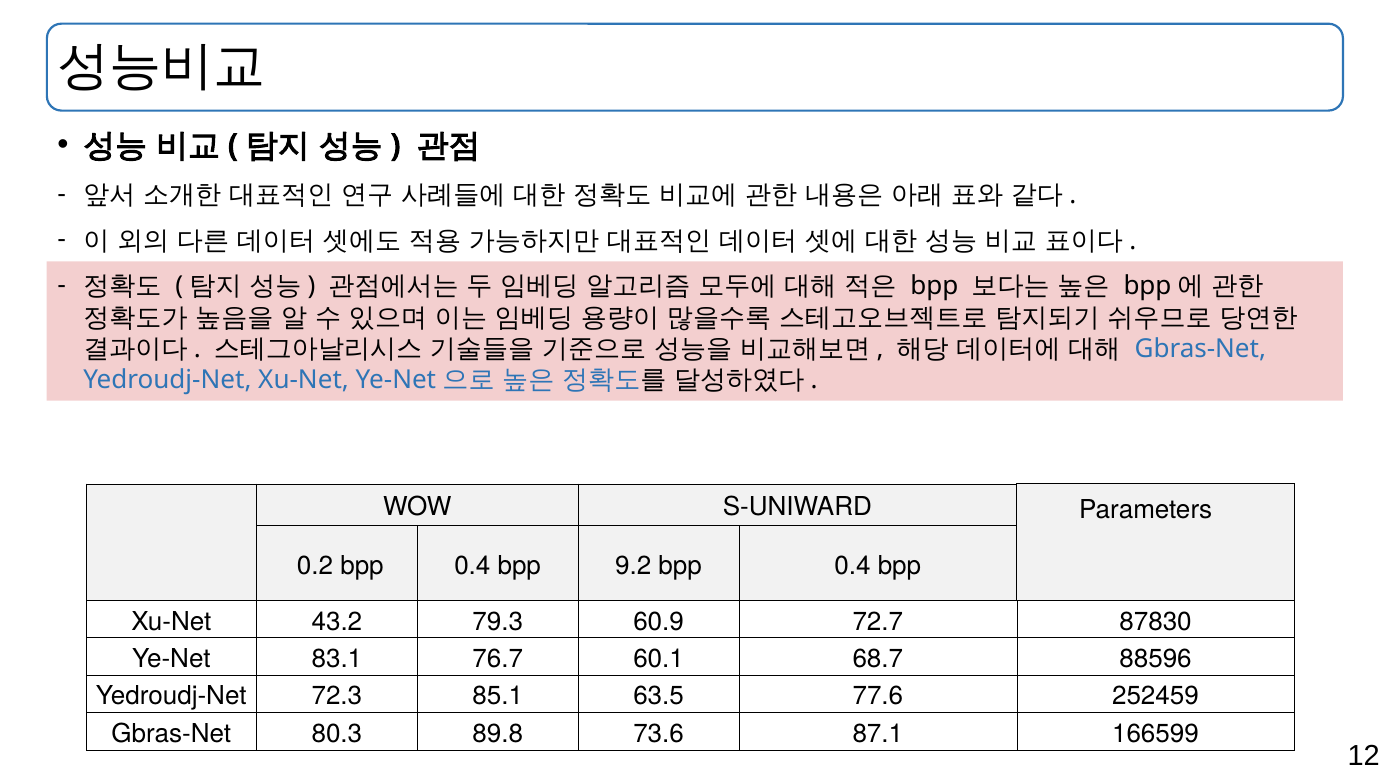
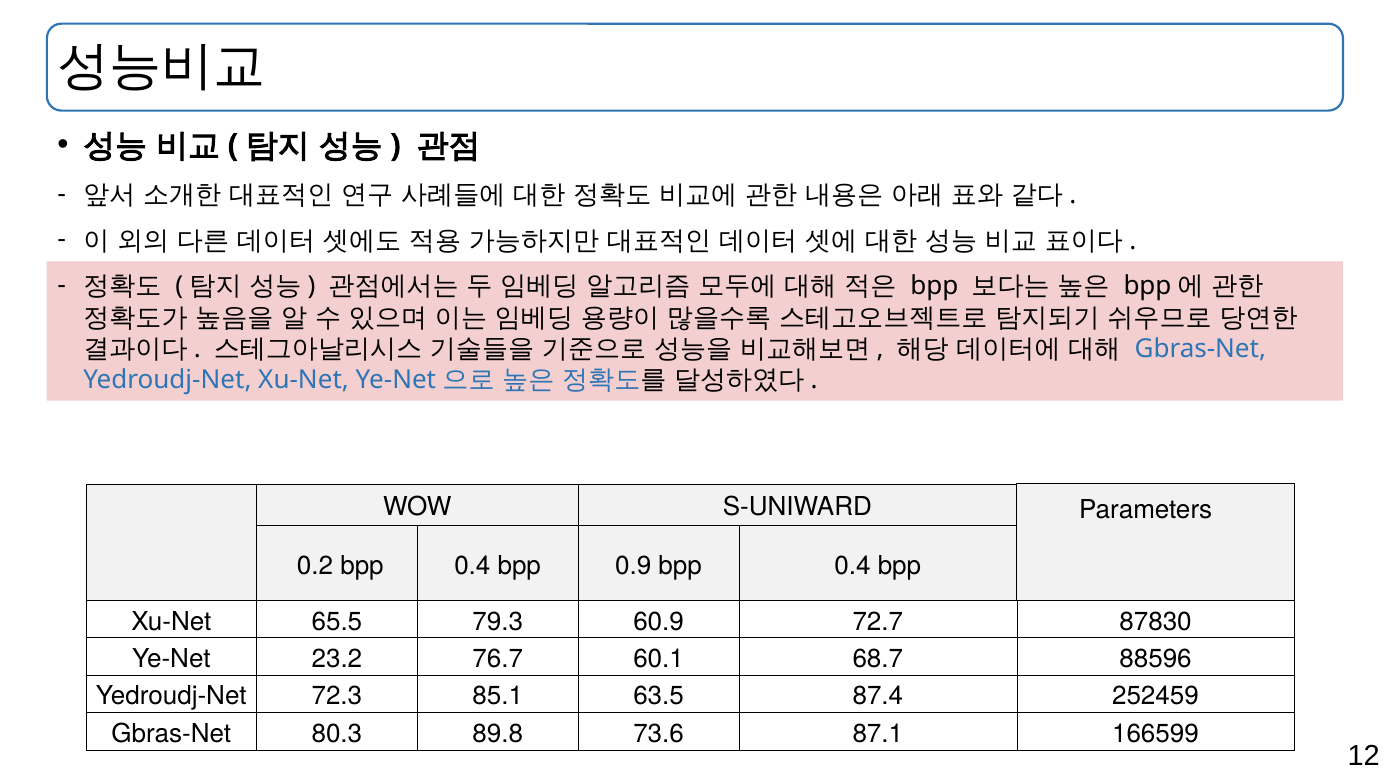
9.2: 9.2 -> 0.9 (633, 565)
43.2: 43.2 -> 65.5 (337, 621)
83.1: 83.1 -> 23.2 (337, 659)
77.6: 77.6 -> 87.4 (878, 696)
